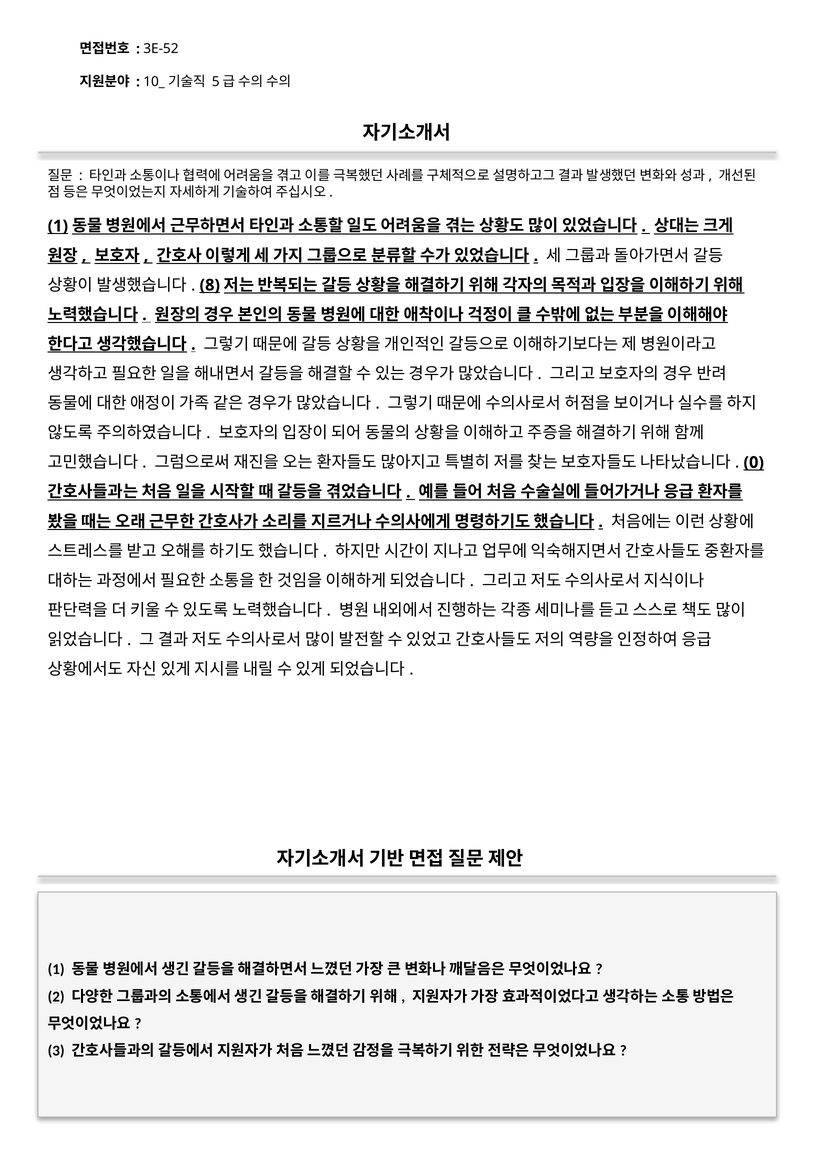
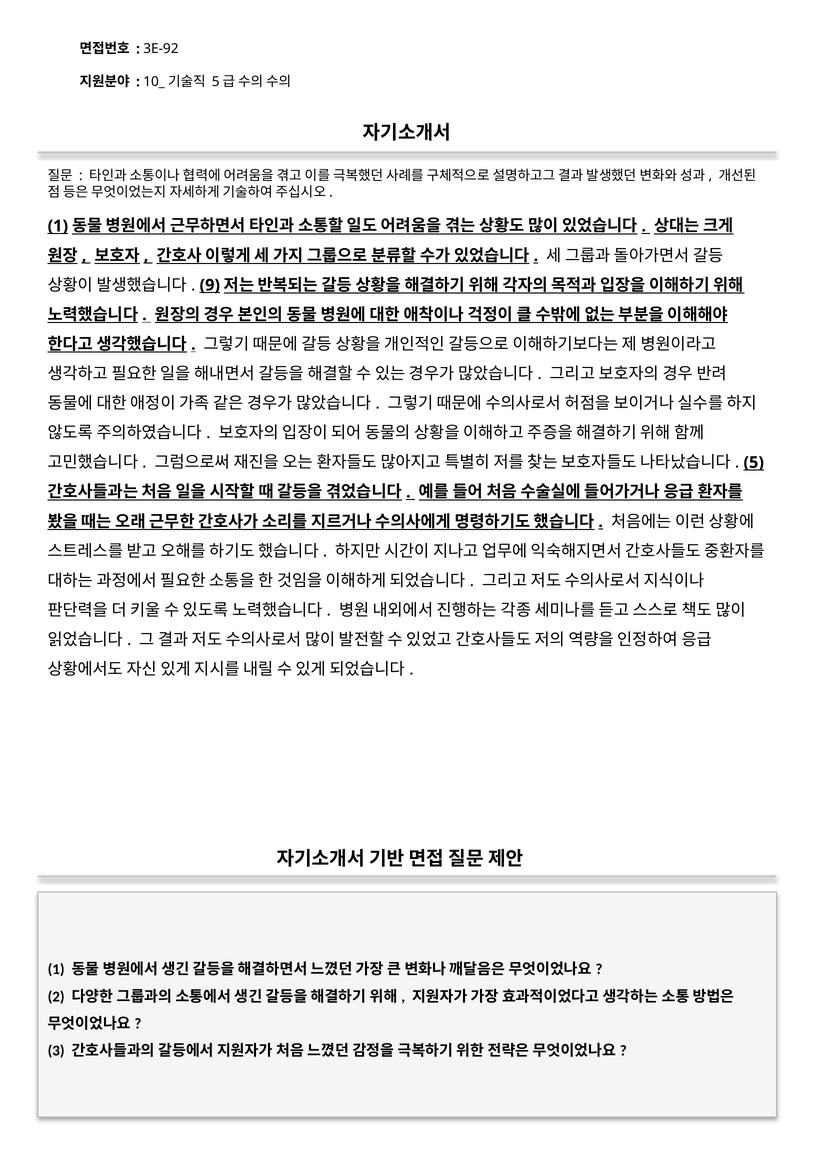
3E-52: 3E-52 -> 3E-92 (161, 49)
8: 8 -> 9 (210, 285)
0: 0 -> 5 (754, 462)
